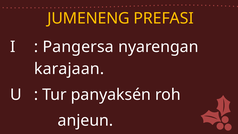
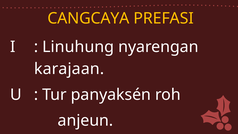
JUMENENG: JUMENENG -> CANGCAYA (88, 18)
Pangersa: Pangersa -> Linuhung (78, 47)
